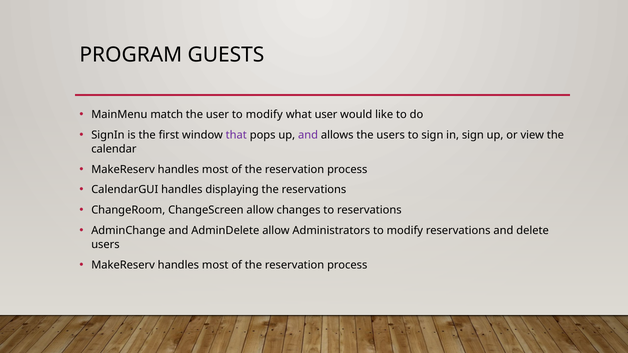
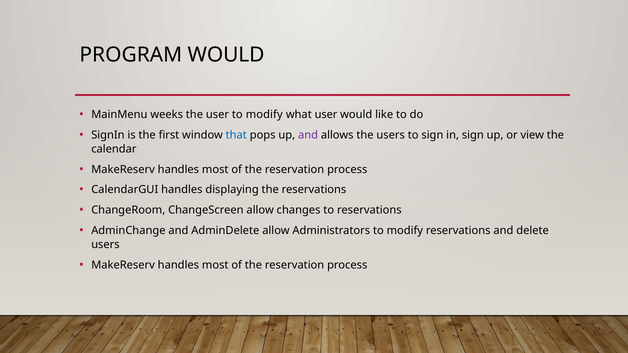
PROGRAM GUESTS: GUESTS -> WOULD (226, 55)
match: match -> weeks (167, 115)
that colour: purple -> blue (236, 135)
